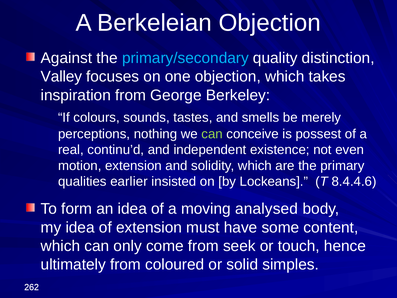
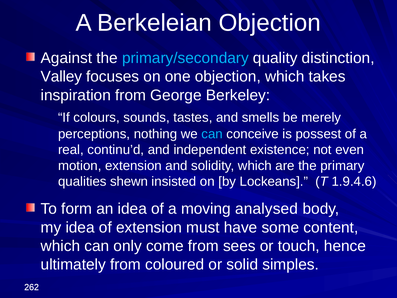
can colour: light green -> light blue (212, 134)
earlier: earlier -> shewn (129, 181)
8.4.4.6: 8.4.4.6 -> 1.9.4.6 (354, 181)
seek: seek -> sees (239, 246)
